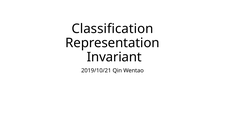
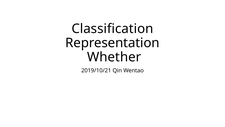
Invariant: Invariant -> Whether (114, 57)
